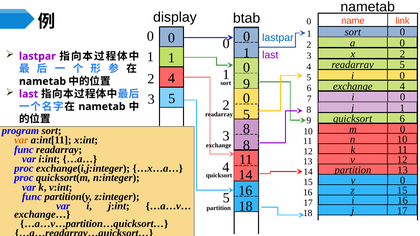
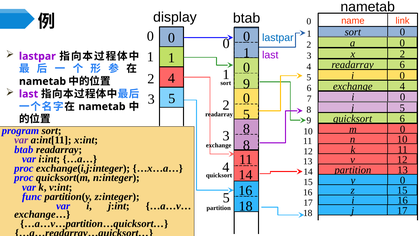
4 5: 5 -> 6 (402, 65)
8 1: 1 -> 5 (402, 108)
var colour: orange -> purple (21, 140)
func: func -> btab (24, 150)
